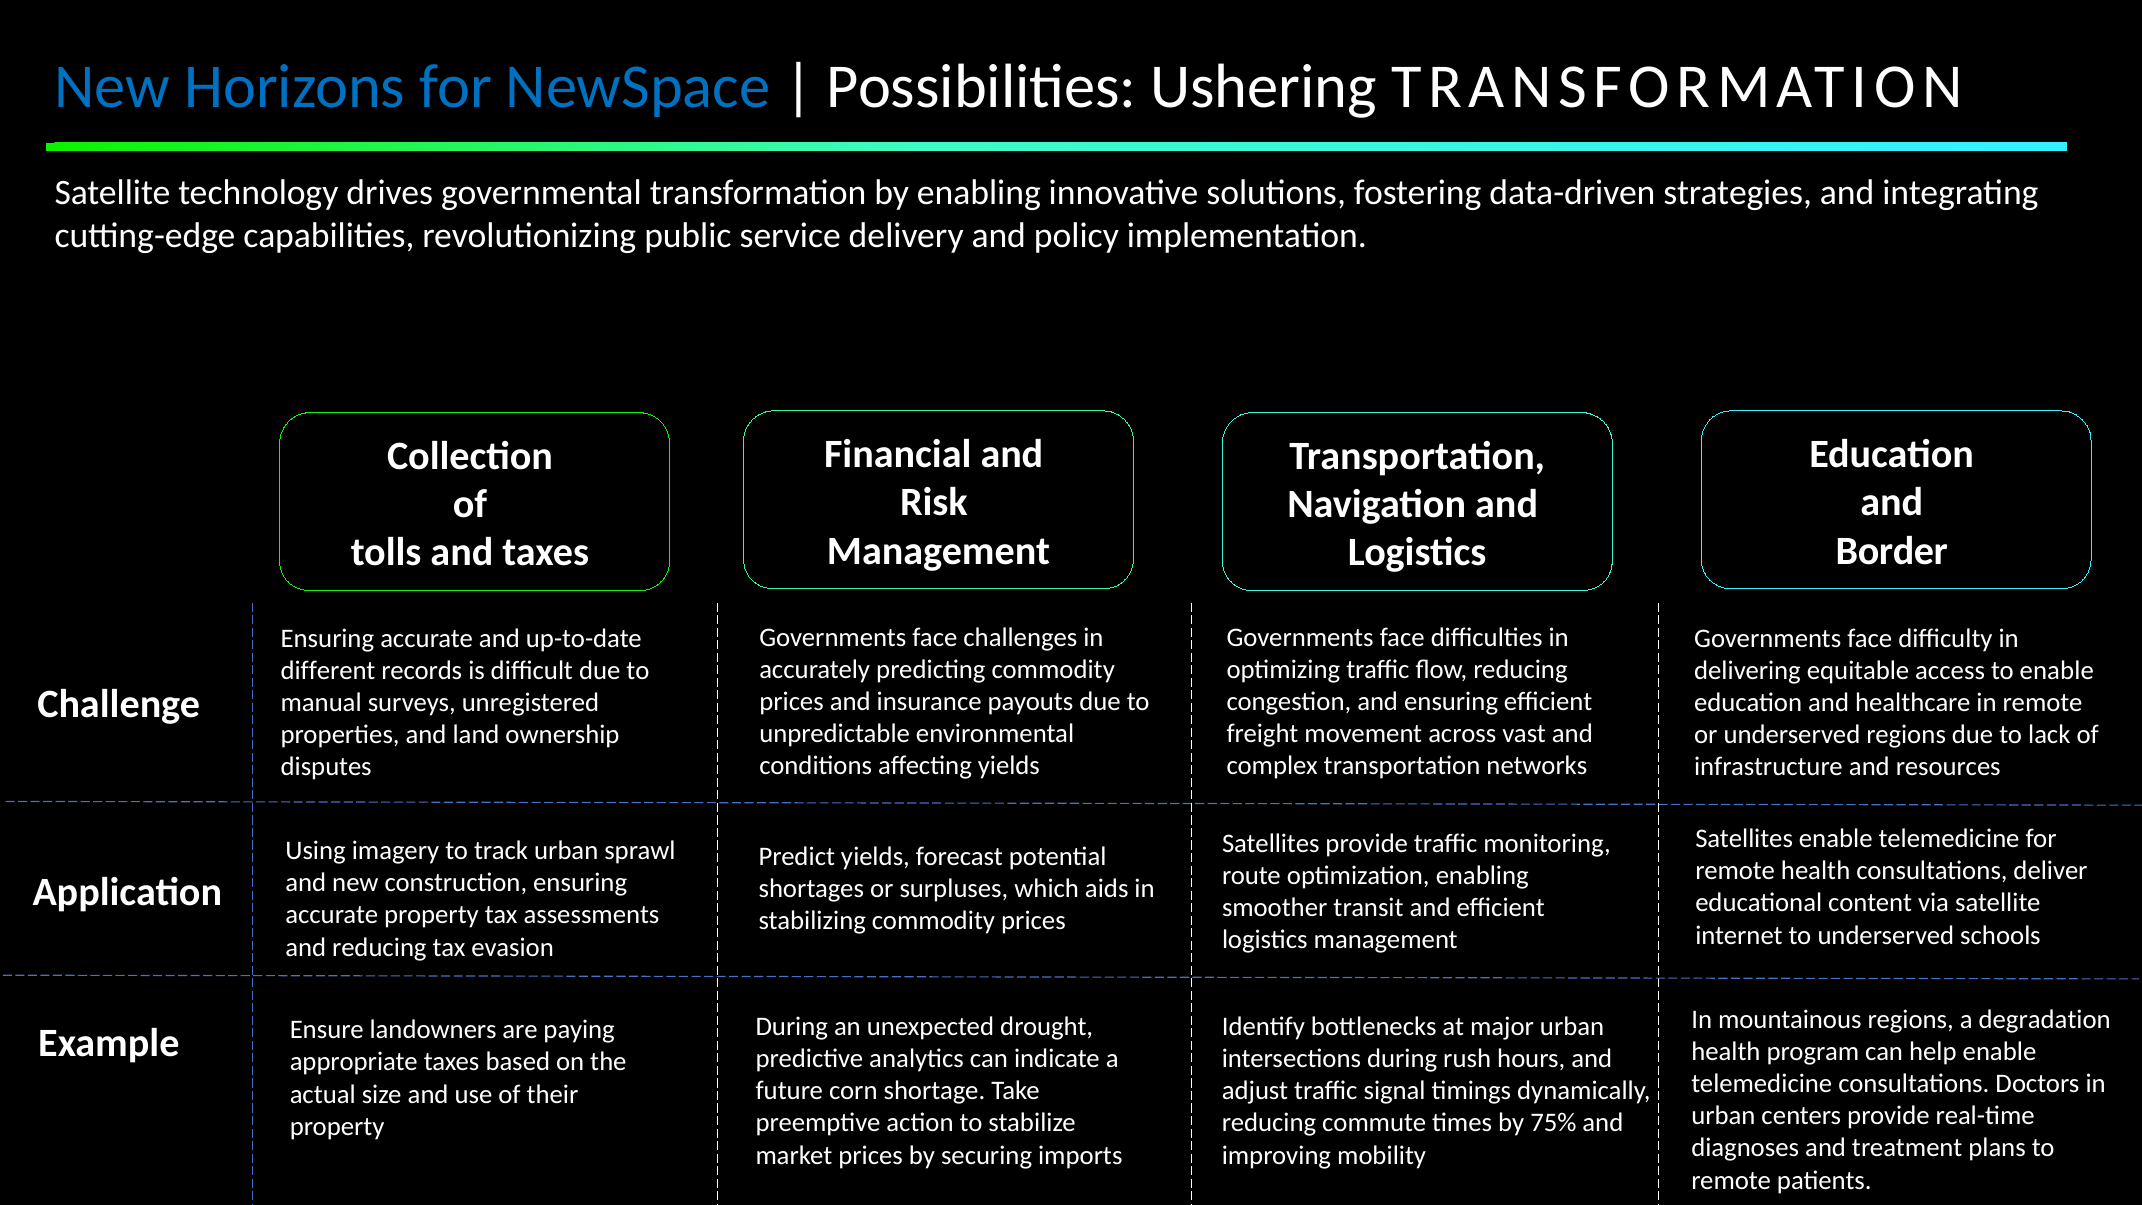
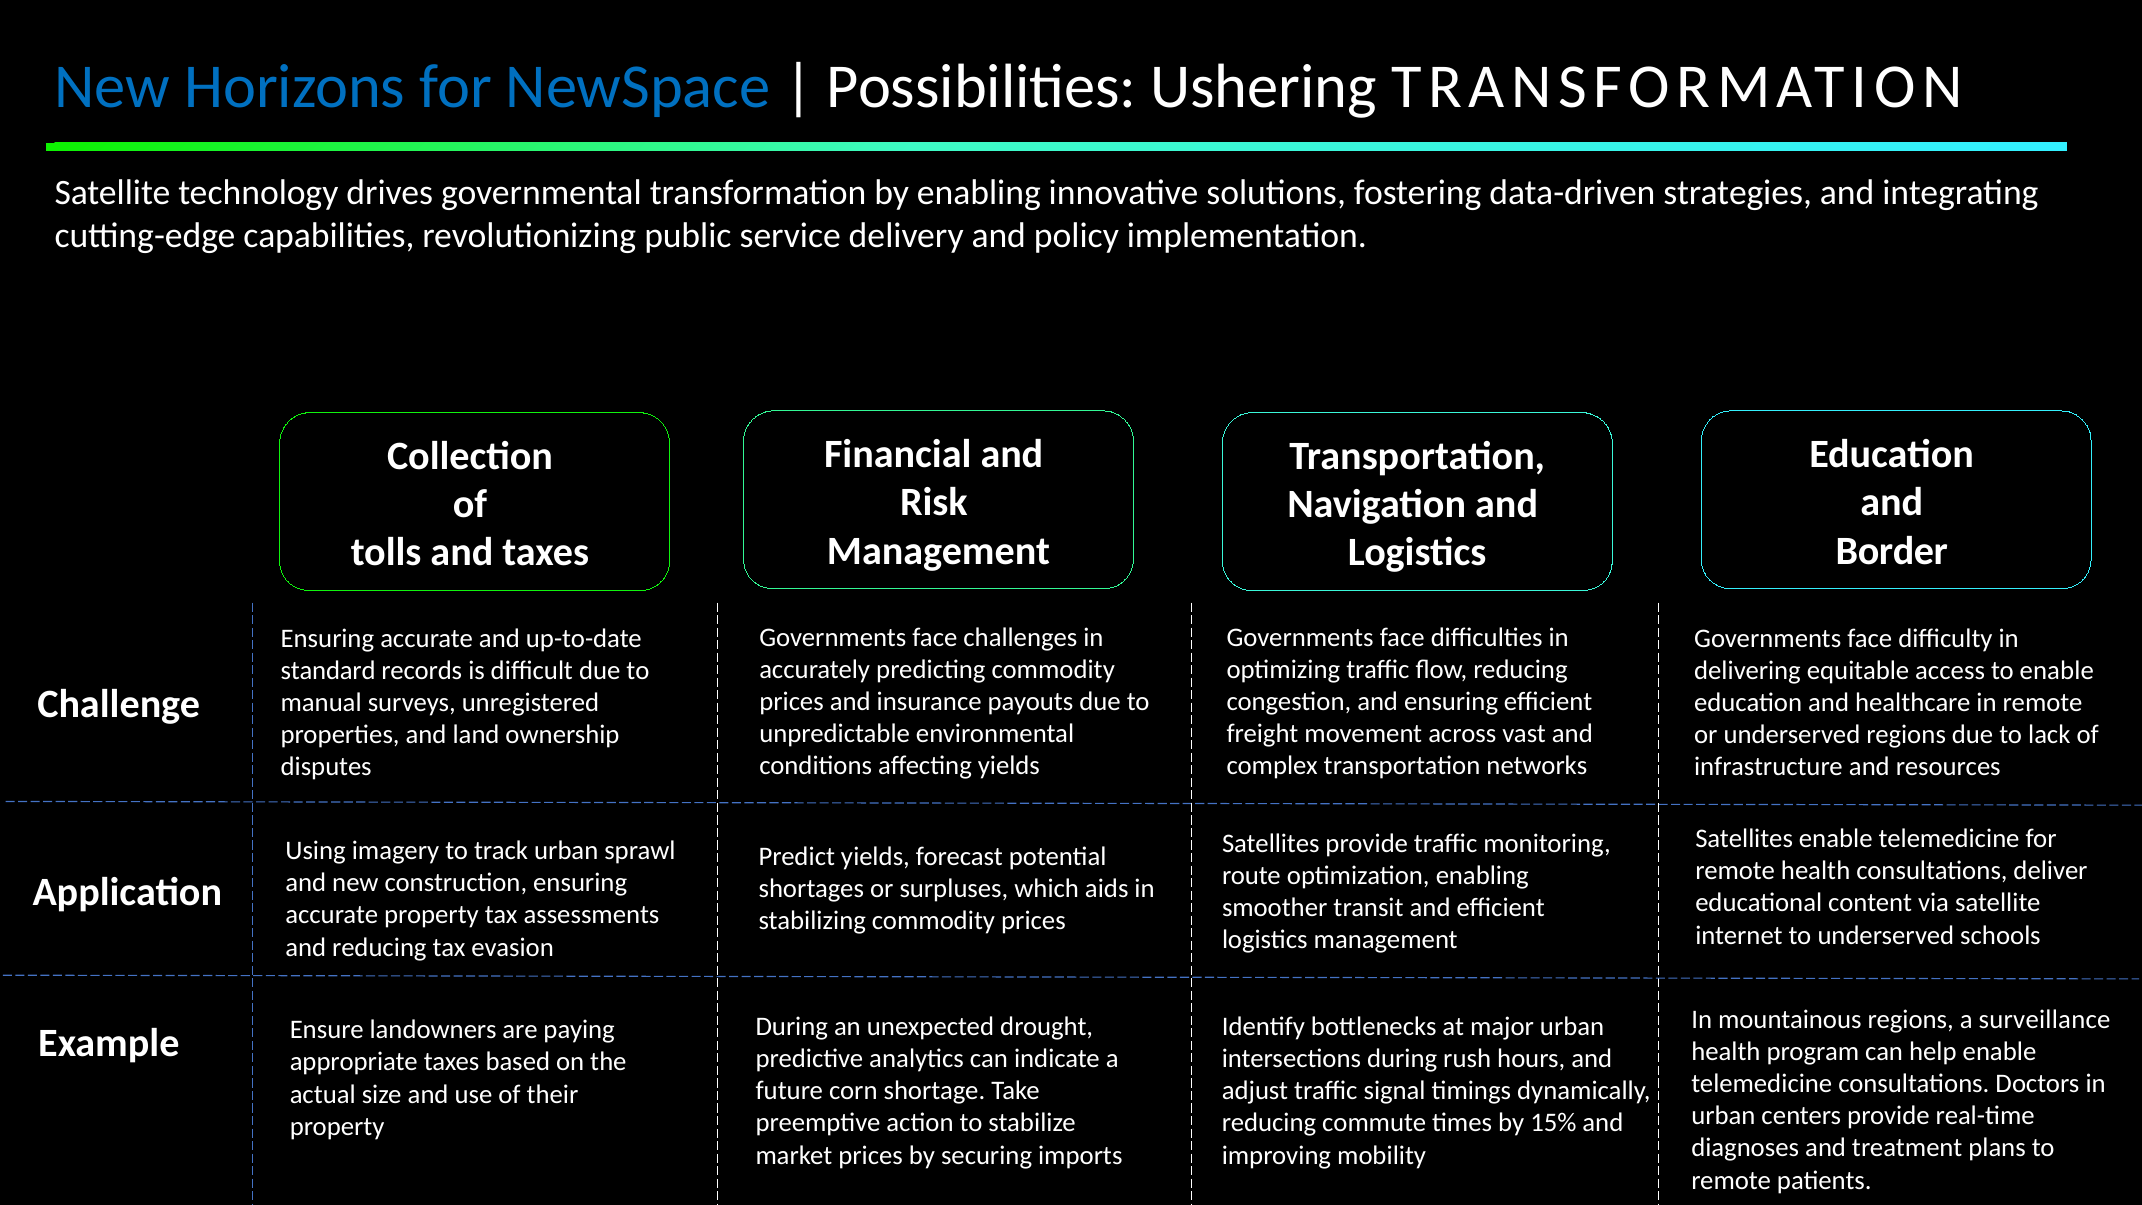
different: different -> standard (328, 671)
degradation: degradation -> surveillance (2045, 1020)
75%: 75% -> 15% (1553, 1123)
